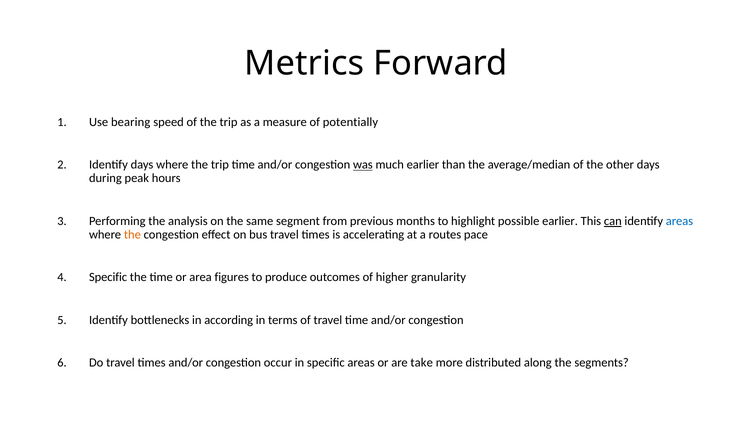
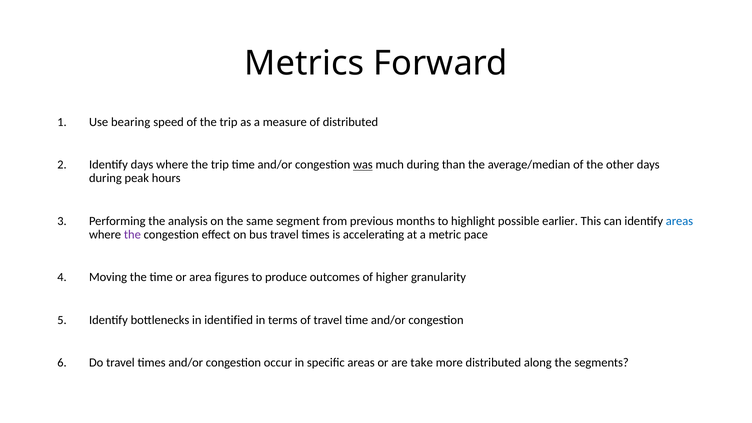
of potentially: potentially -> distributed (350, 122)
much earlier: earlier -> during (423, 165)
can underline: present -> none (613, 221)
the colour: orange -> purple (132, 235)
routes: routes -> metric (445, 235)
Specific: Specific -> Moving (108, 277)
according: according -> identified (229, 320)
